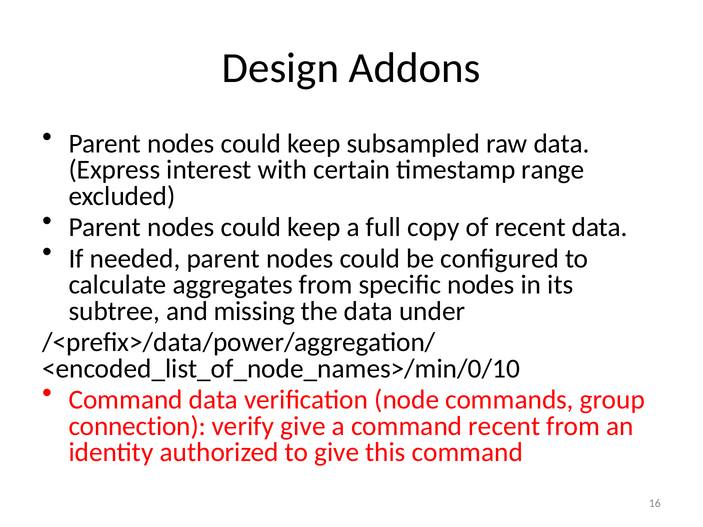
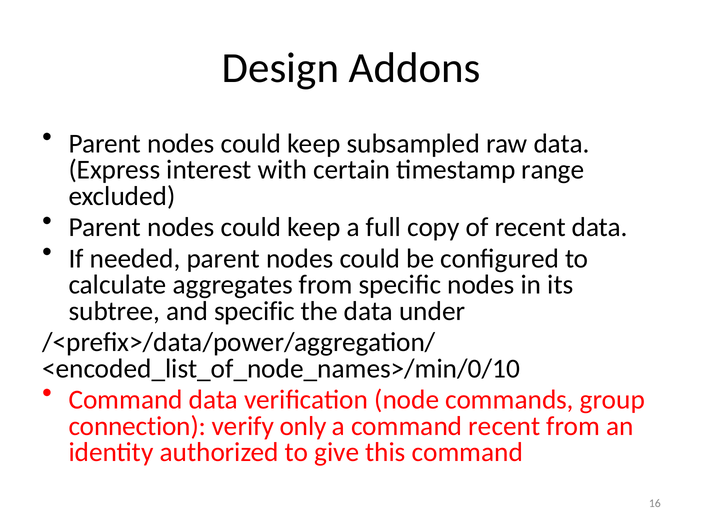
and missing: missing -> specific (254, 311)
verify give: give -> only (303, 426)
